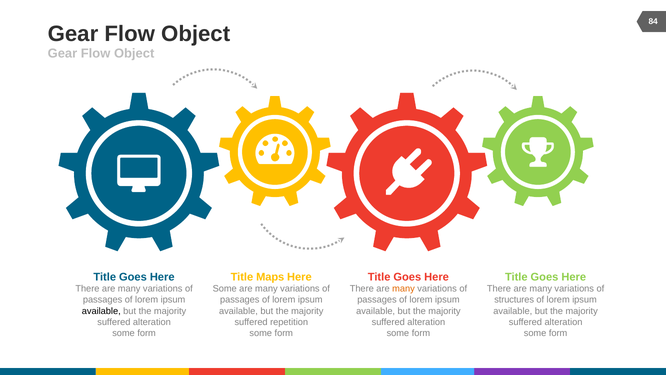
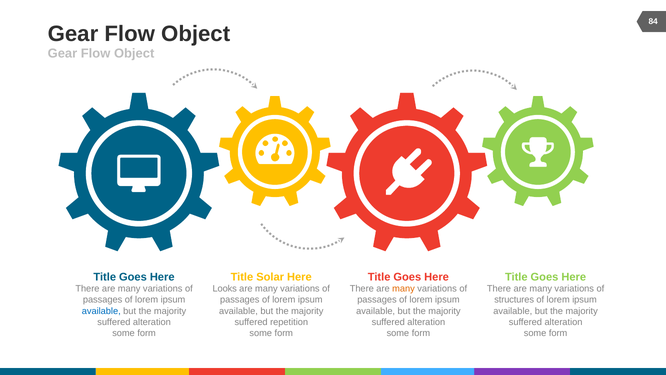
Maps: Maps -> Solar (270, 277)
Some: Some -> Looks (225, 288)
available colour: black -> blue (101, 311)
